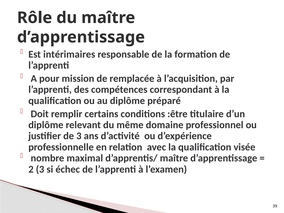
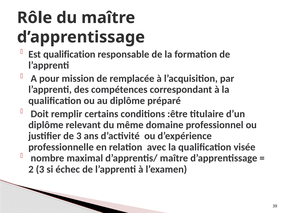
Est intérimaires: intérimaires -> qualification (69, 54)
